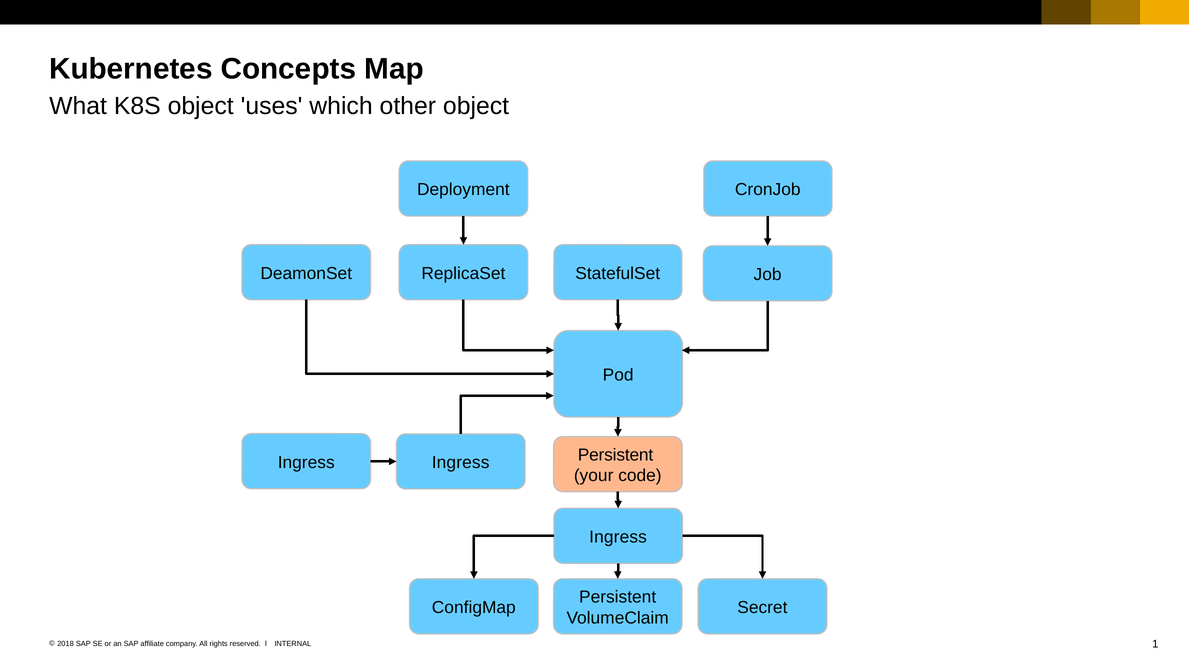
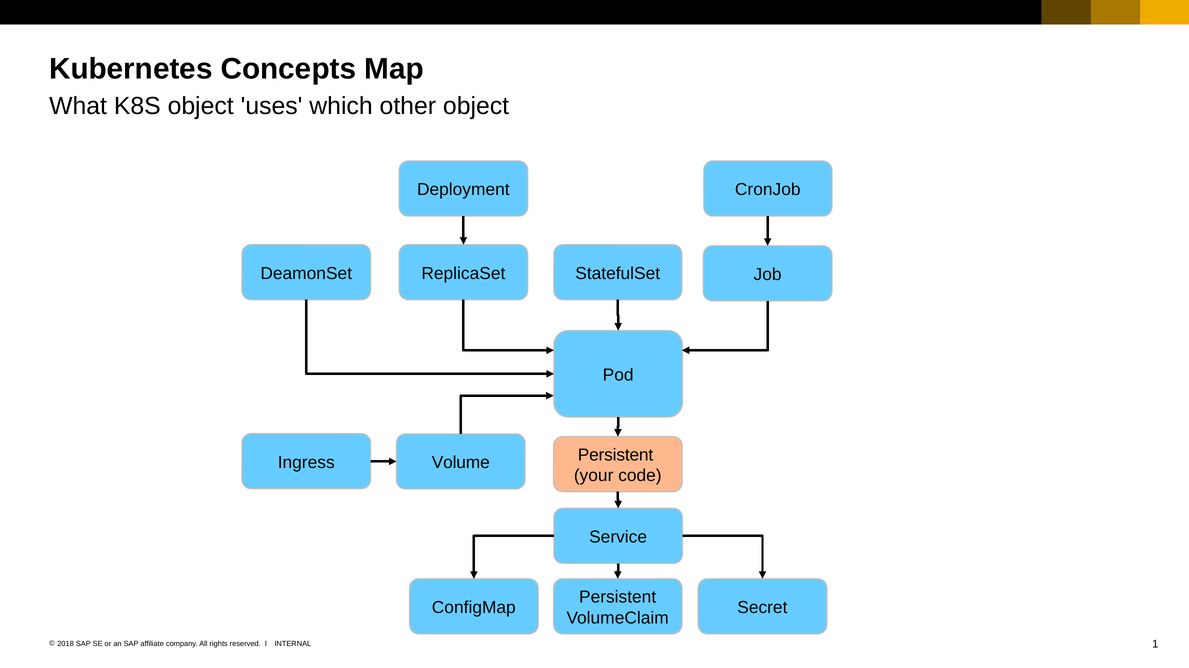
Ingress: Ingress -> Volume (461, 463)
Ingress: Ingress -> Service (618, 538)
